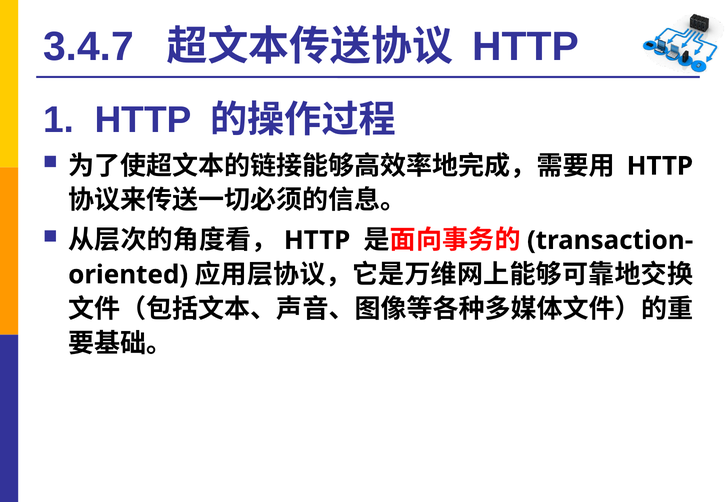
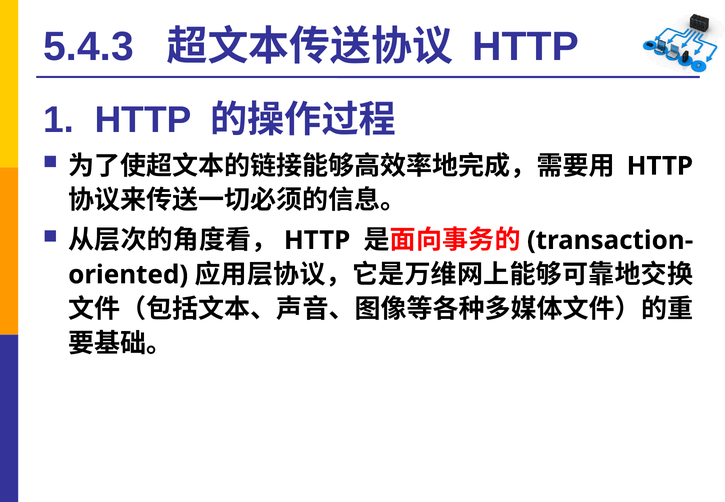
3.4.7: 3.4.7 -> 5.4.3 (88, 47)
